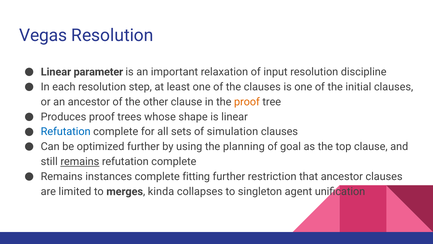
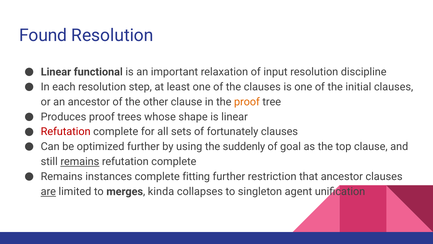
Vegas: Vegas -> Found (43, 35)
parameter: parameter -> functional (98, 72)
Refutation colour: blue -> red (66, 131)
simulation: simulation -> fortunately (233, 131)
planning: planning -> suddenly (244, 146)
are underline: none -> present (48, 191)
